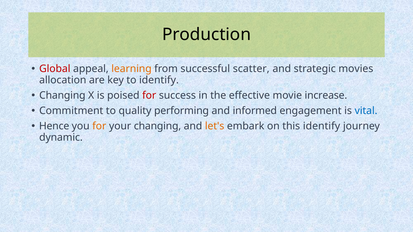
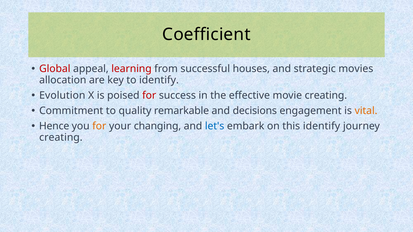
Production: Production -> Coefficient (206, 35)
learning colour: orange -> red (131, 69)
scatter: scatter -> houses (251, 69)
Changing: Changing -> Evolution (62, 96)
movie increase: increase -> creating (326, 96)
performing: performing -> remarkable (182, 111)
informed: informed -> decisions (255, 111)
vital colour: blue -> orange (366, 111)
let's colour: orange -> blue (215, 126)
dynamic: dynamic -> creating (61, 138)
